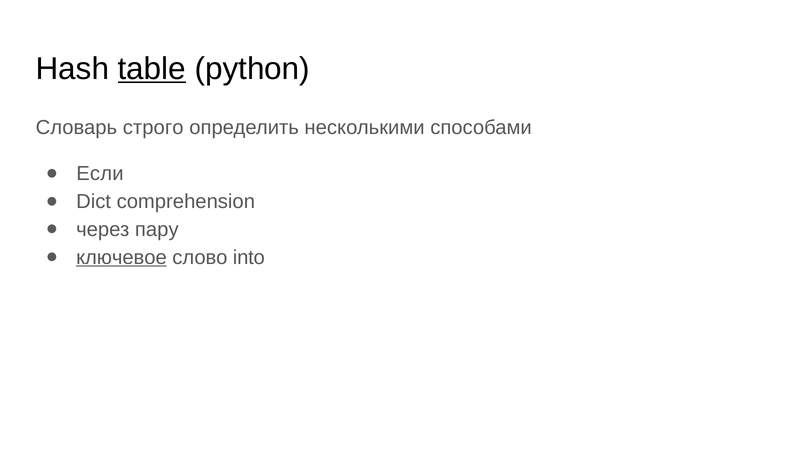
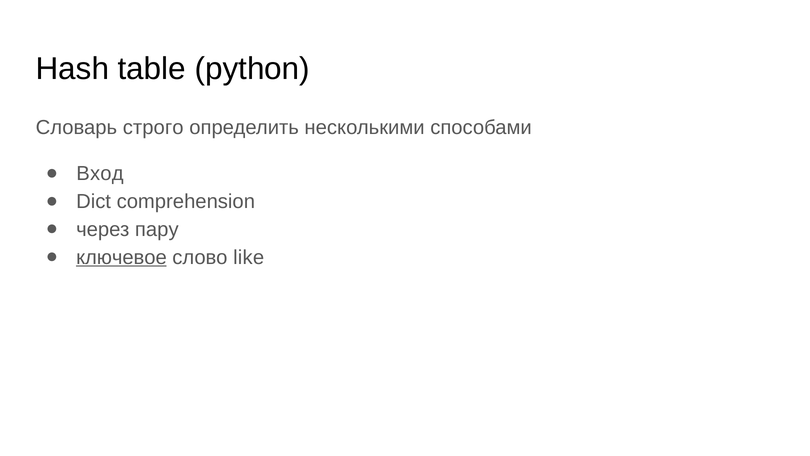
table underline: present -> none (152, 69)
Если: Если -> Вход (100, 173)
into: into -> like (249, 257)
